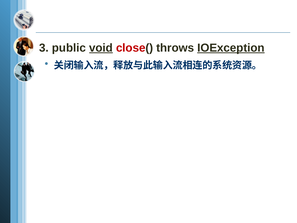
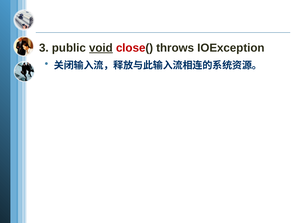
IOException underline: present -> none (231, 48)
